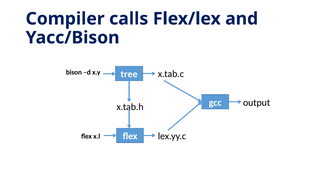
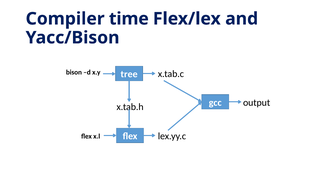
calls: calls -> time (129, 19)
